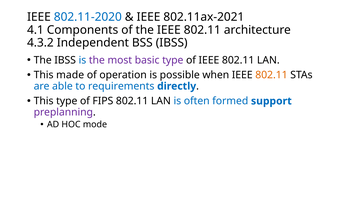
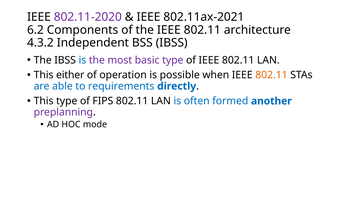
802.11-2020 colour: blue -> purple (88, 17)
4.1: 4.1 -> 6.2 (35, 30)
made: made -> either (70, 75)
support: support -> another (271, 101)
